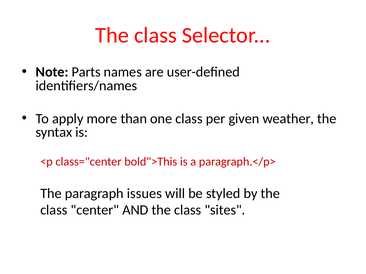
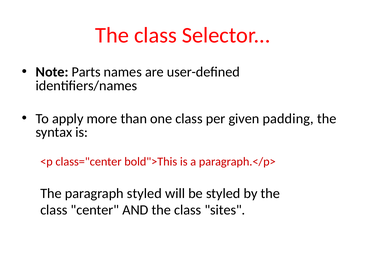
weather: weather -> padding (288, 119)
paragraph issues: issues -> styled (144, 194)
